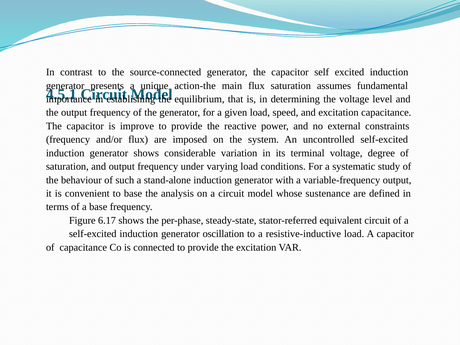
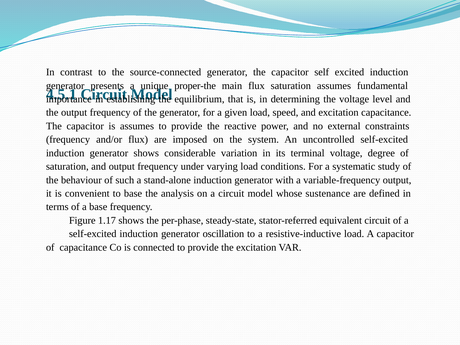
action-the: action-the -> proper-the (195, 86)
is improve: improve -> assumes (137, 126)
6.17: 6.17 -> 1.17 (107, 220)
